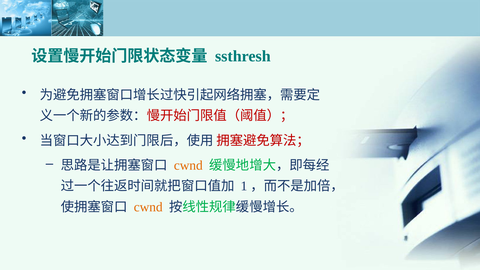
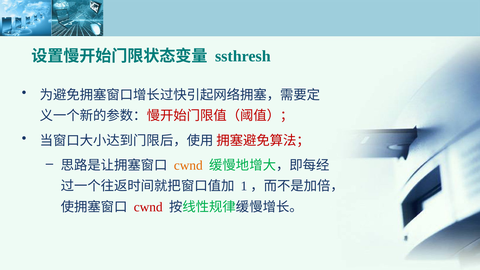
cwnd colour: orange -> red (148, 207)
